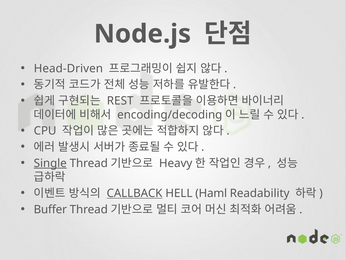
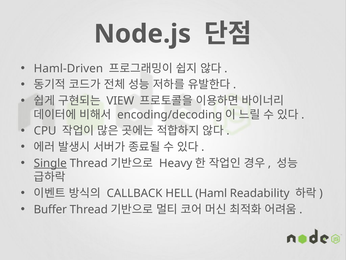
Head-Driven: Head-Driven -> Haml-Driven (68, 68)
REST: REST -> VIEW (120, 101)
CALLBACK underline: present -> none (135, 193)
